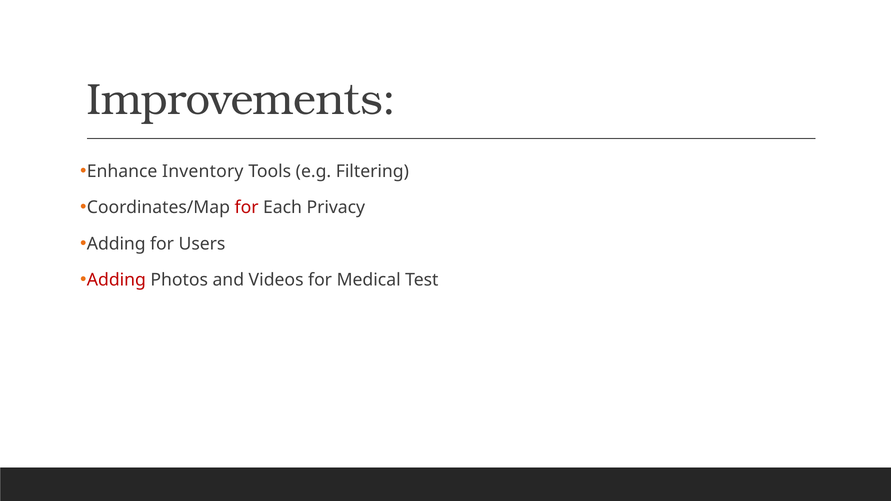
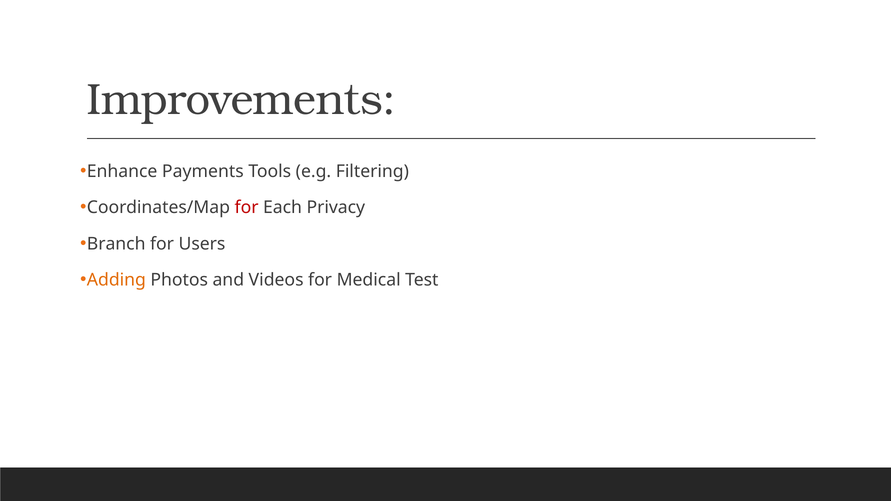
Inventory: Inventory -> Payments (203, 171)
Adding: Adding -> Branch (116, 244)
Adding colour: red -> orange (116, 280)
